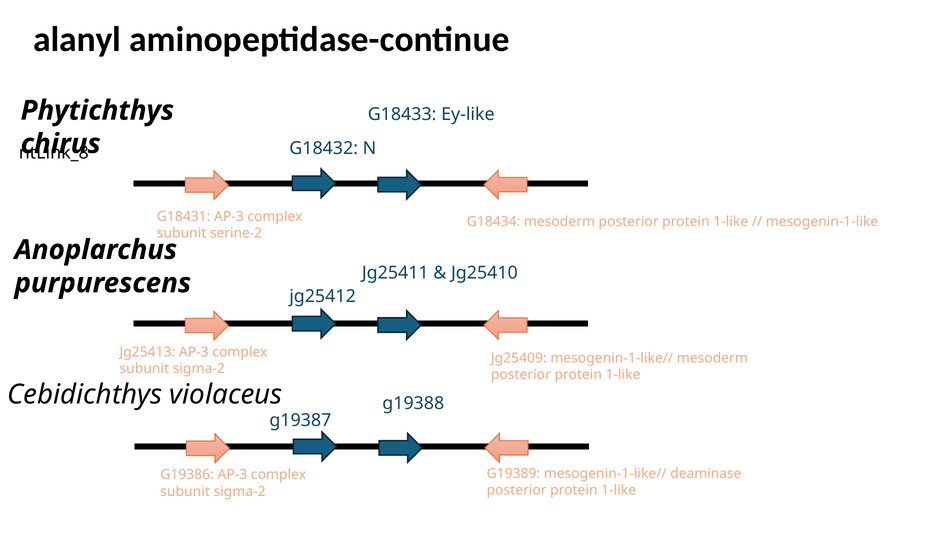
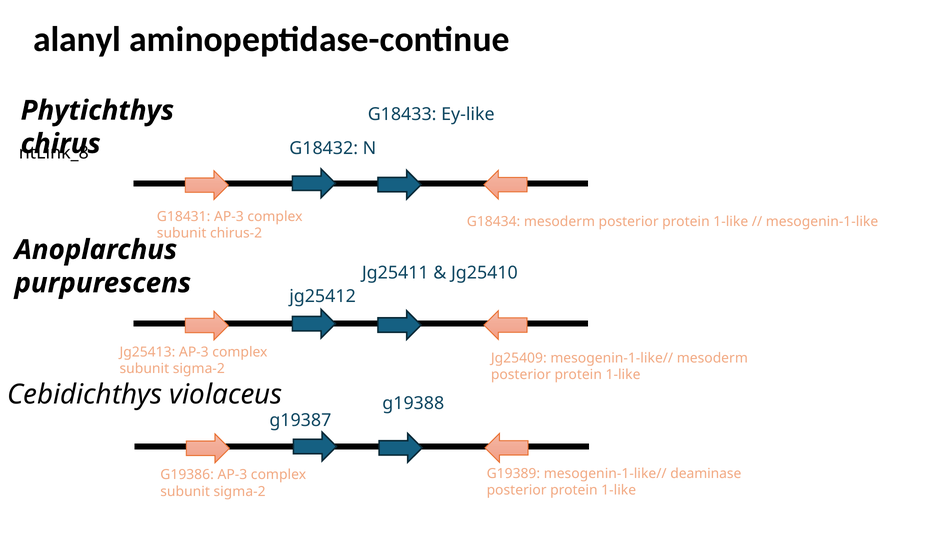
serine-2: serine-2 -> chirus-2 (236, 233)
